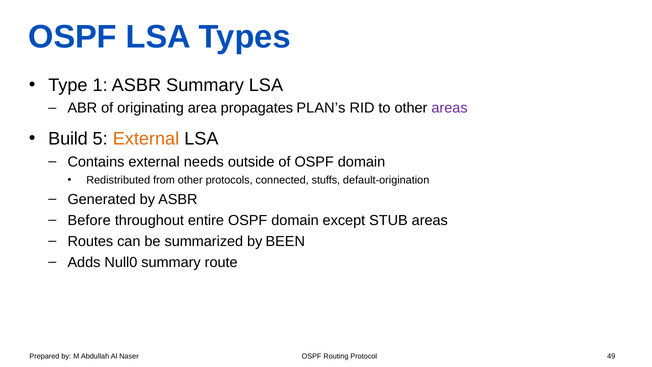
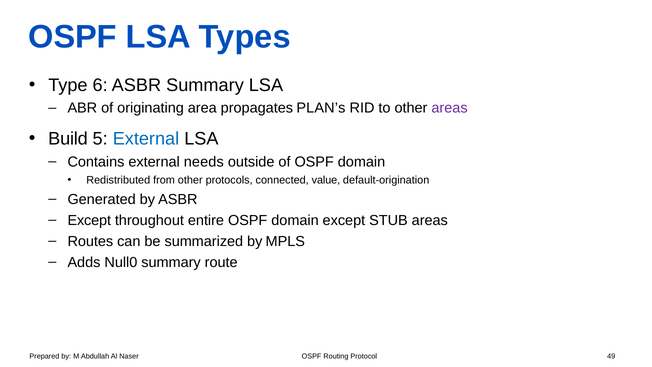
1: 1 -> 6 (100, 85)
External colour: orange -> blue (146, 139)
stuffs: stuffs -> value (326, 180)
Before: Before -> Except (89, 220)
BEEN: BEEN -> MPLS (285, 241)
